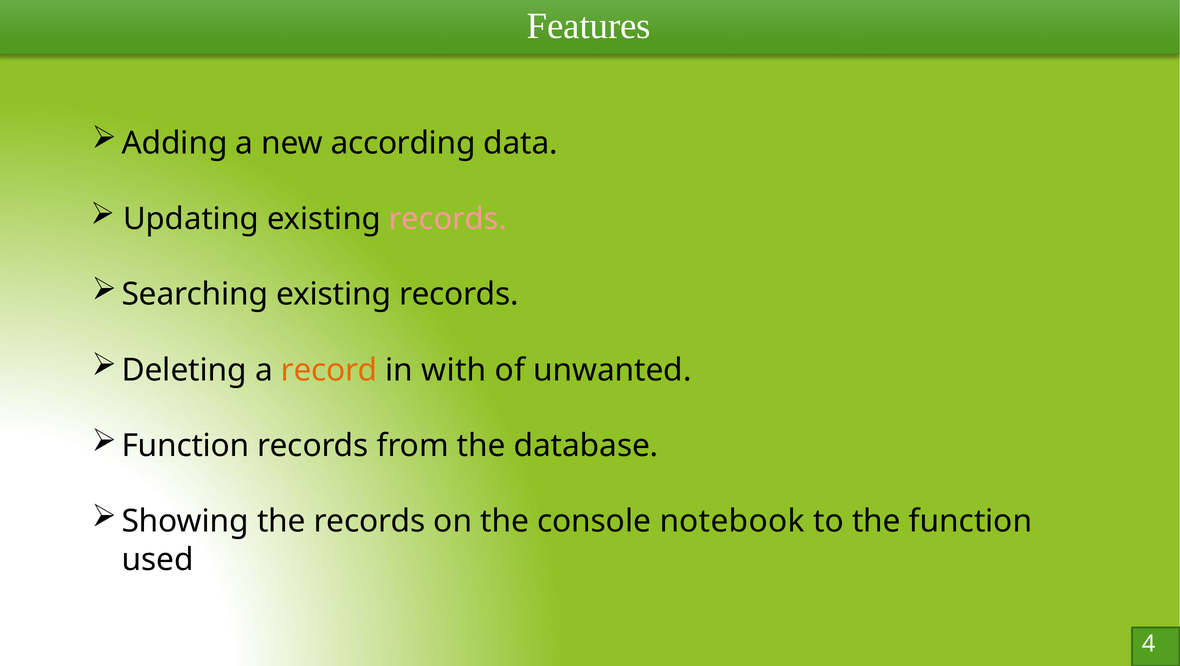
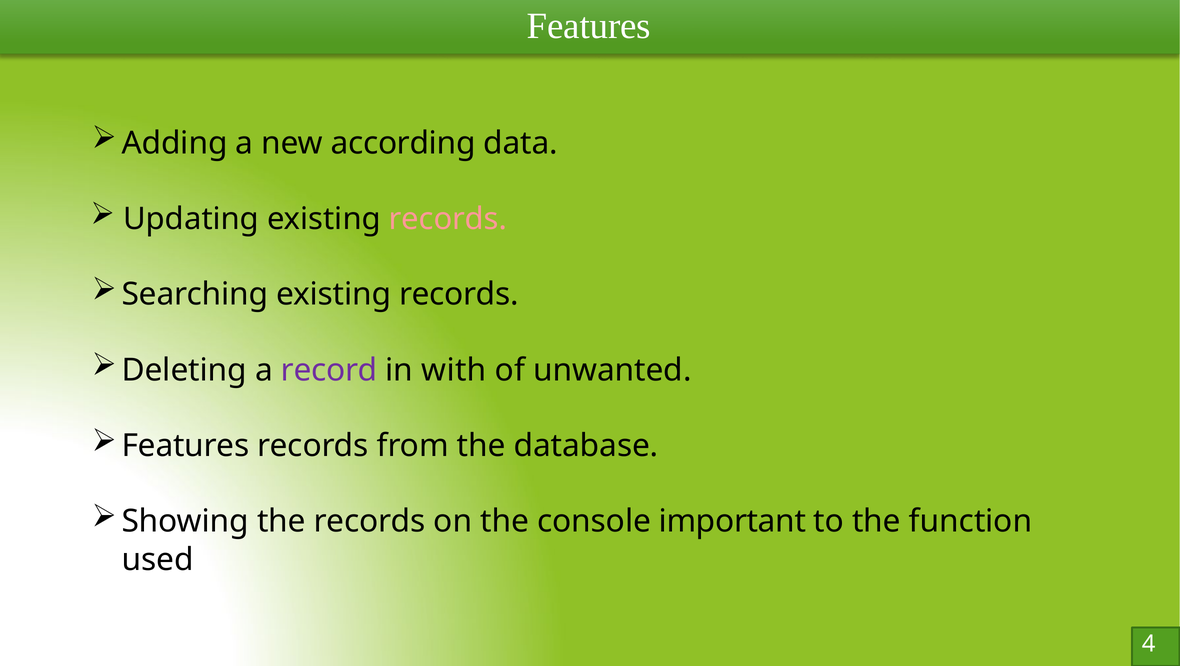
record colour: orange -> purple (329, 370)
Function: Function -> Features (185, 446)
notebook: notebook -> important (732, 521)
